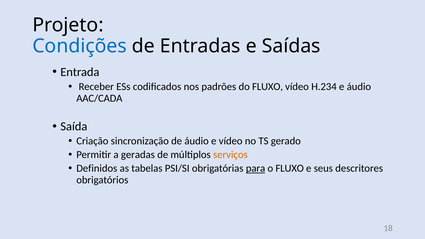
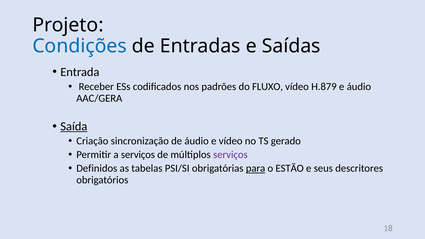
H.234: H.234 -> H.879 (324, 87)
AAC/CADA: AAC/CADA -> AAC/GERA (99, 98)
Saída underline: none -> present (74, 126)
a geradas: geradas -> serviços (138, 155)
serviços colour: orange -> purple (230, 155)
o FLUXO: FLUXO -> ESTÃO (290, 169)
